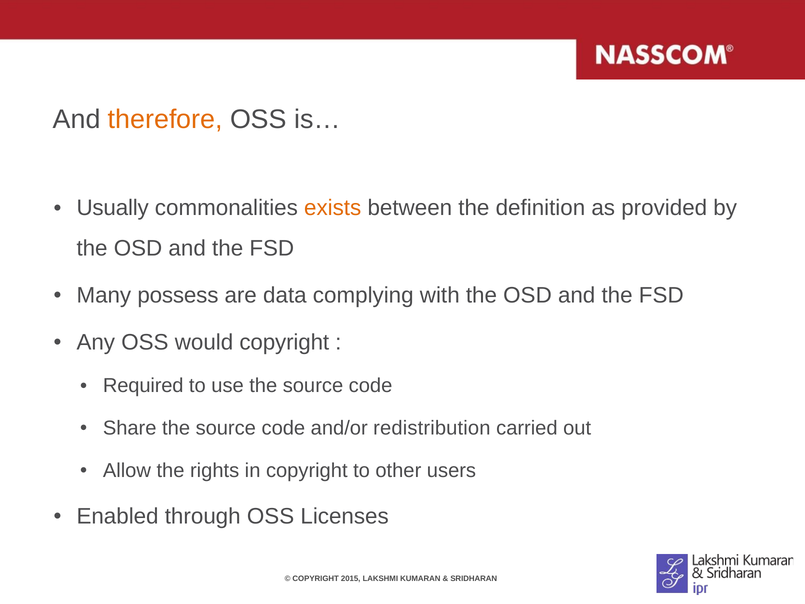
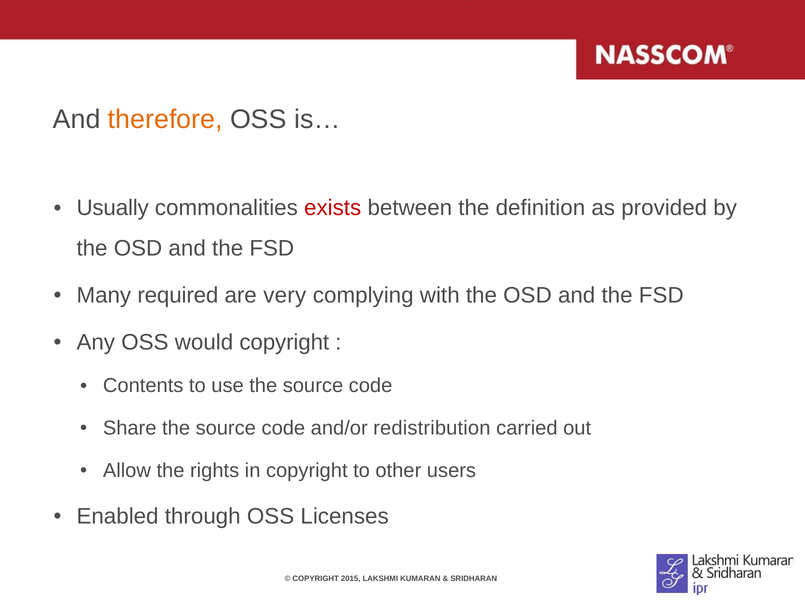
exists colour: orange -> red (333, 208)
possess: possess -> required (178, 295)
data: data -> very (285, 295)
Required: Required -> Contents (143, 386)
